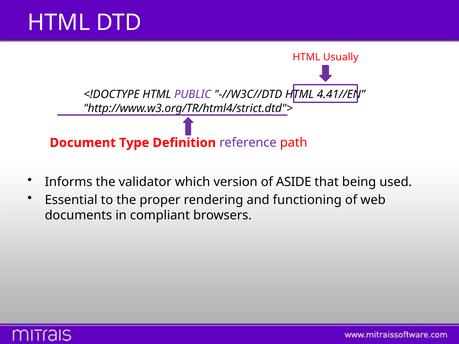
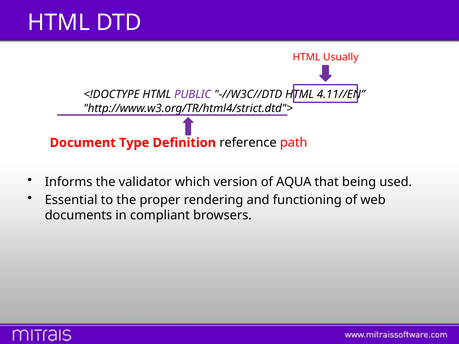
4.41//EN: 4.41//EN -> 4.11//EN (341, 95)
reference colour: purple -> black (248, 143)
ASIDE: ASIDE -> AQUA (294, 182)
